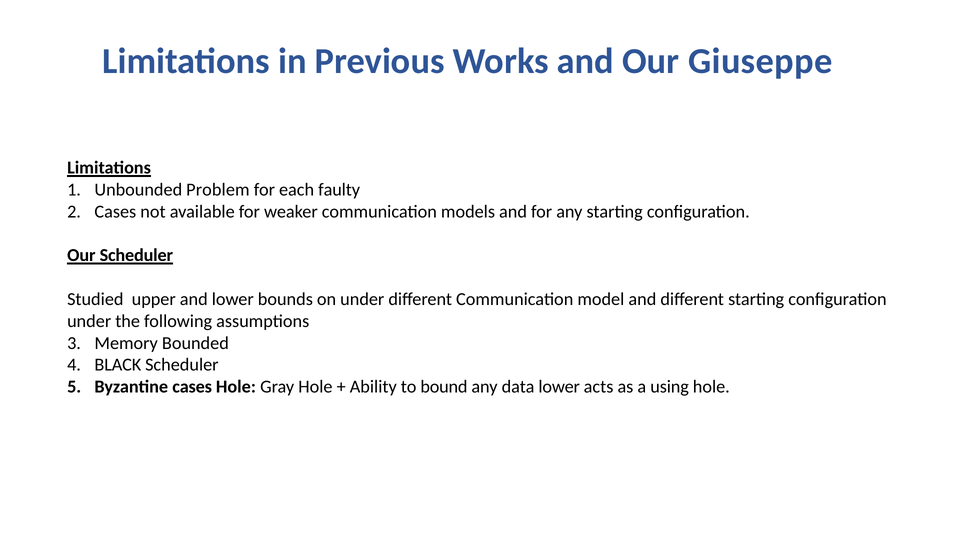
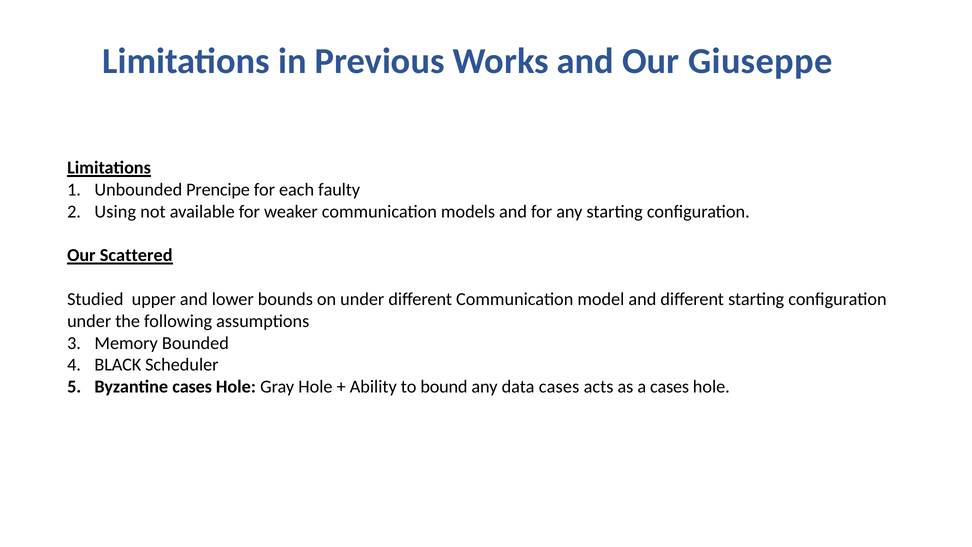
Problem: Problem -> Prencipe (218, 190)
Cases: Cases -> Using (115, 212)
Our Scheduler: Scheduler -> Scattered (136, 255)
data lower: lower -> cases (559, 387)
a using: using -> cases (670, 387)
